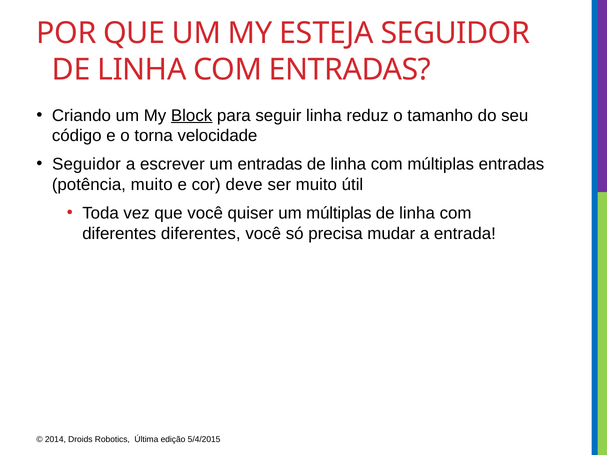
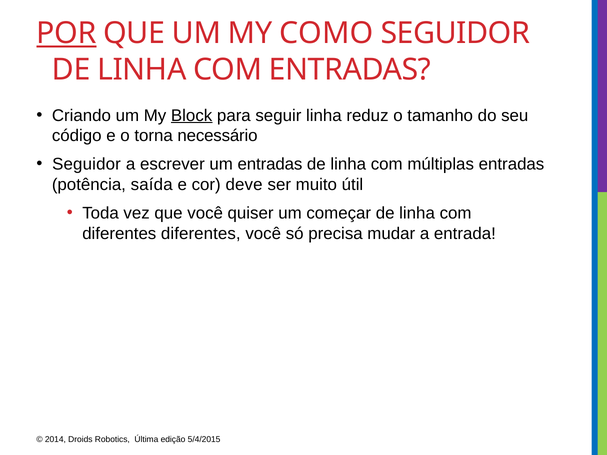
POR underline: none -> present (67, 34)
ESTEJA: ESTEJA -> COMO (326, 34)
velocidade: velocidade -> necessário (217, 136)
potência muito: muito -> saída (152, 185)
um múltiplas: múltiplas -> começar (339, 213)
